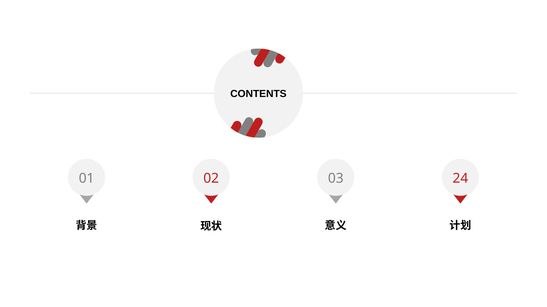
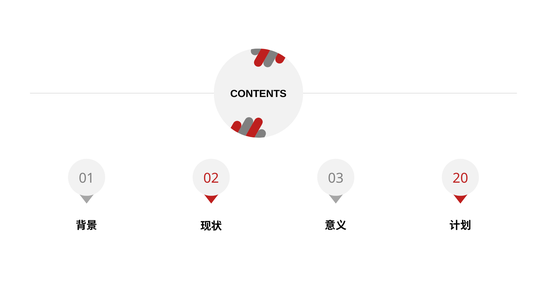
24: 24 -> 20 (460, 179)
